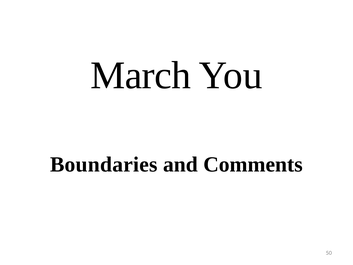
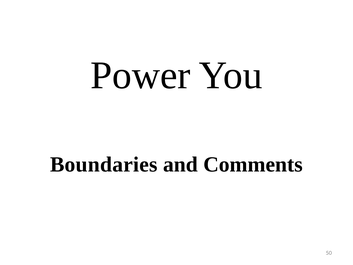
March: March -> Power (140, 75)
